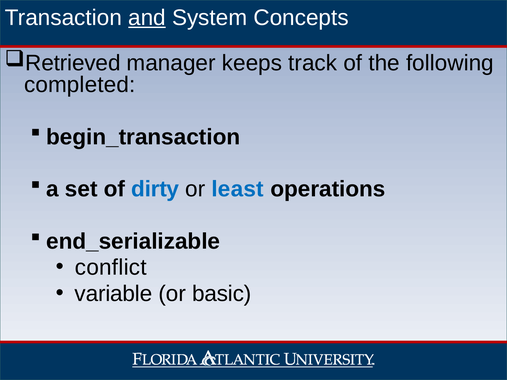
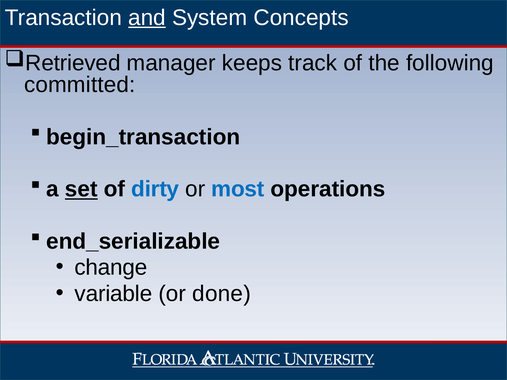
completed: completed -> committed (80, 85)
set underline: none -> present (81, 189)
least: least -> most (238, 189)
conflict: conflict -> change (111, 268)
basic: basic -> done (222, 294)
